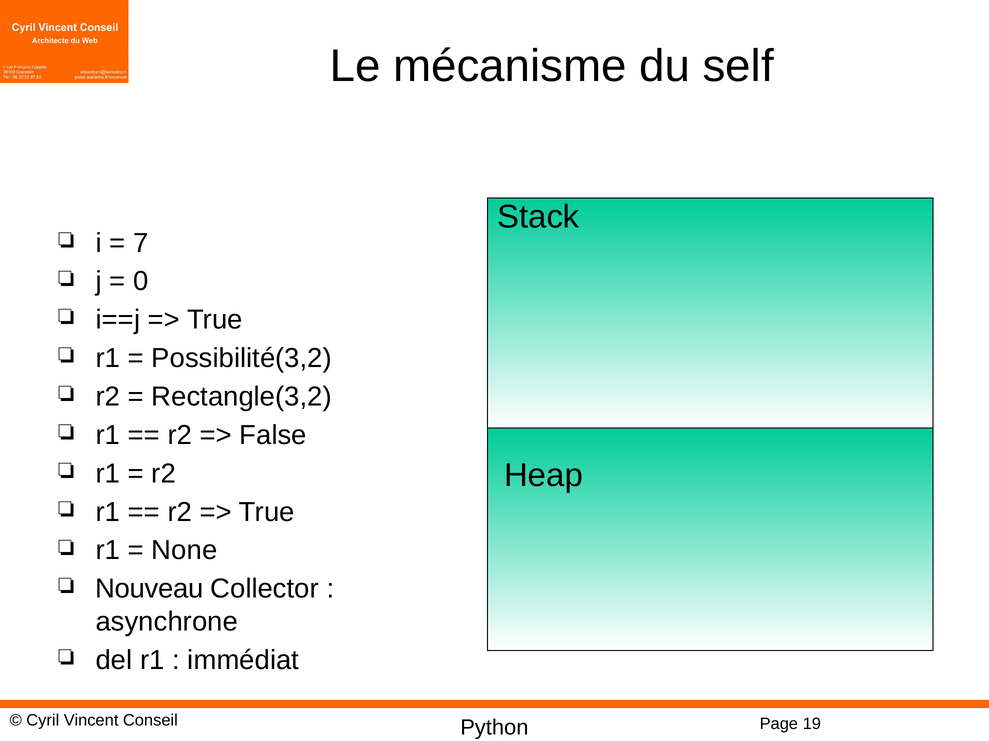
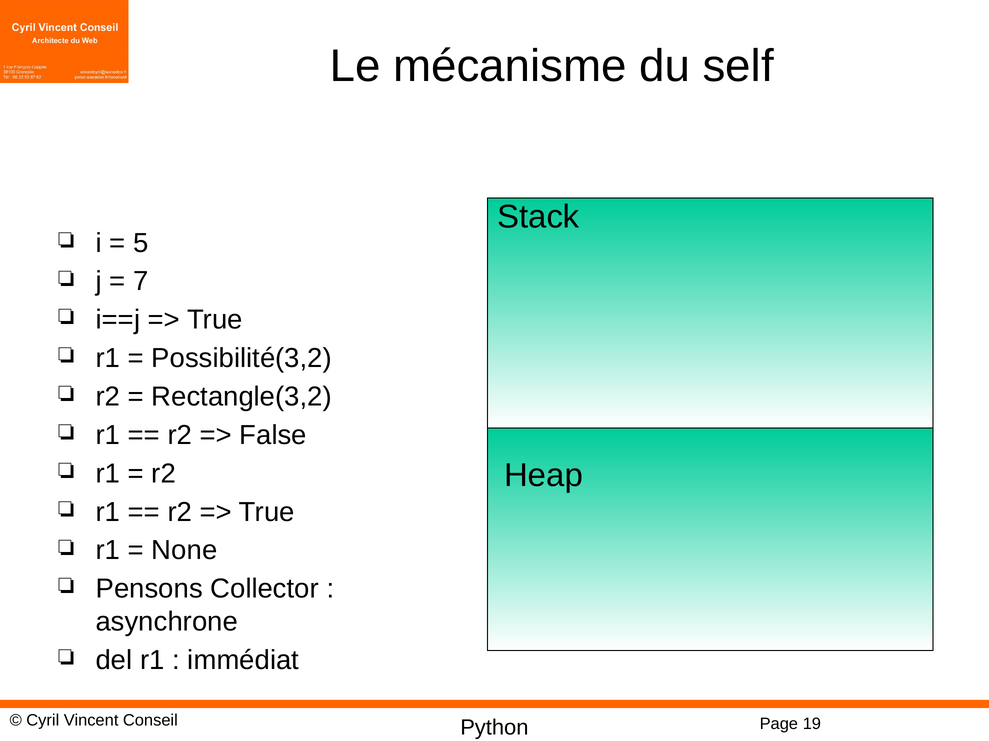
7: 7 -> 5 (141, 243)
0: 0 -> 7 (141, 282)
Nouveau: Nouveau -> Pensons (149, 589)
